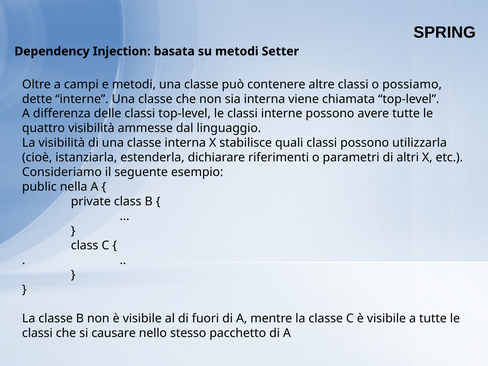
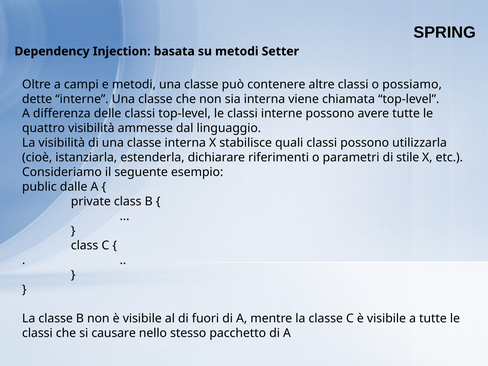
altri: altri -> stile (408, 158)
nella: nella -> dalle (74, 187)
